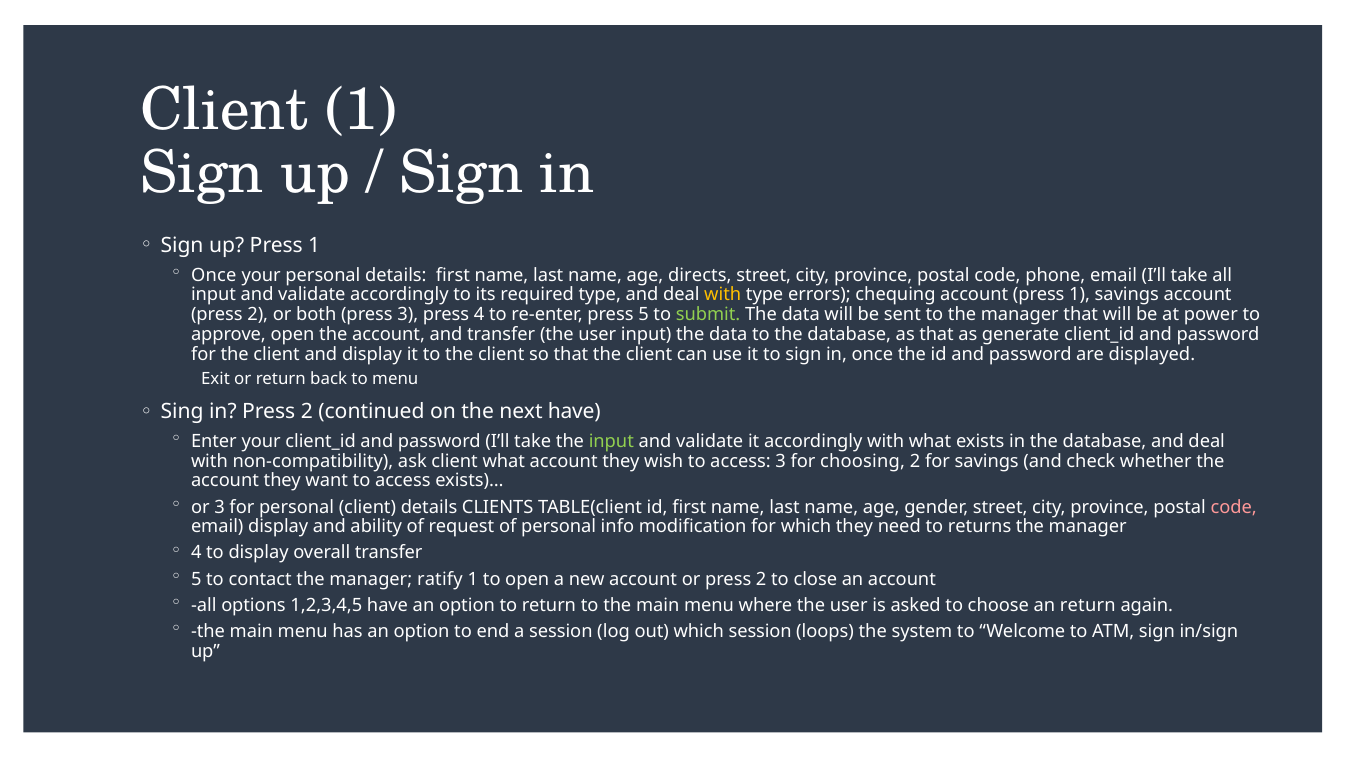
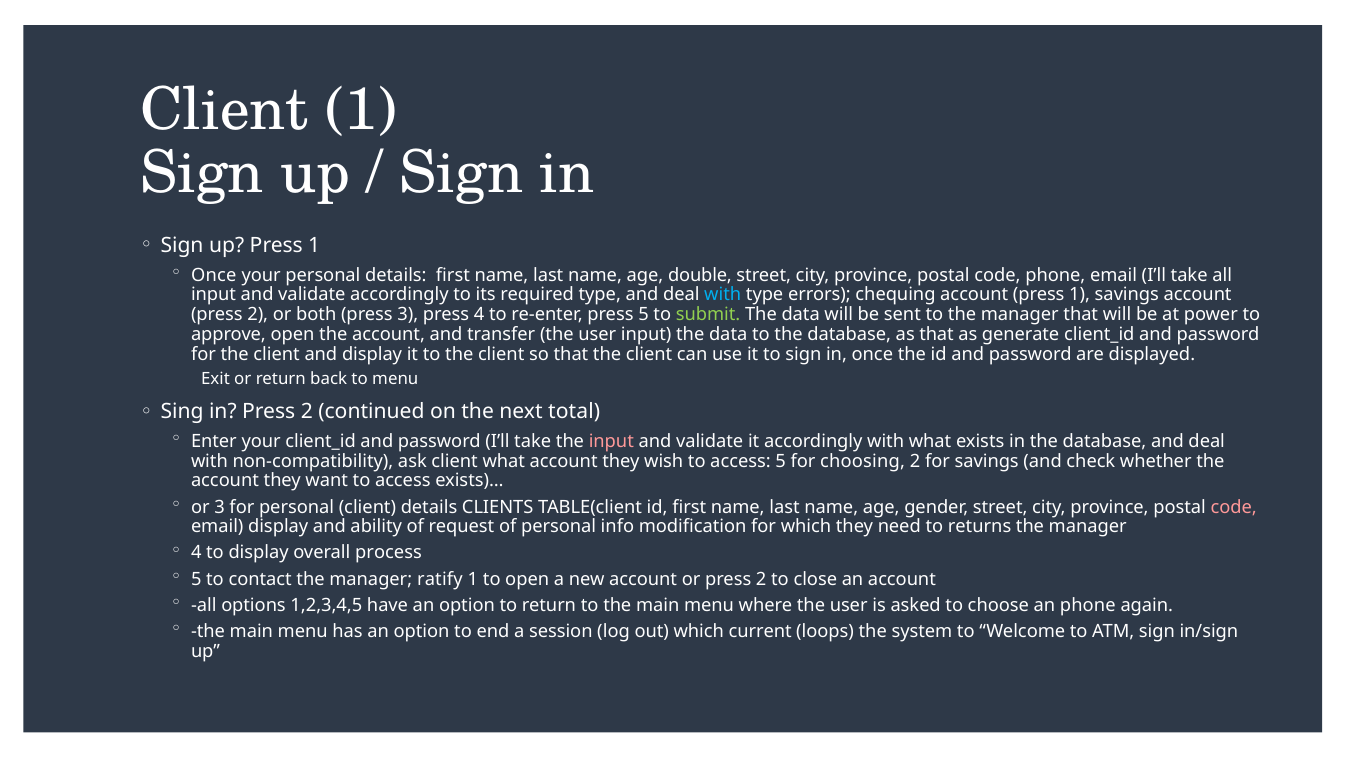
directs: directs -> double (700, 275)
with colour: yellow -> light blue (723, 295)
next have: have -> total (574, 412)
input colour: light green -> pink (611, 441)
access 3: 3 -> 5 (781, 461)
overall transfer: transfer -> process (389, 553)
an return: return -> phone (1088, 605)
which session: session -> current (760, 631)
